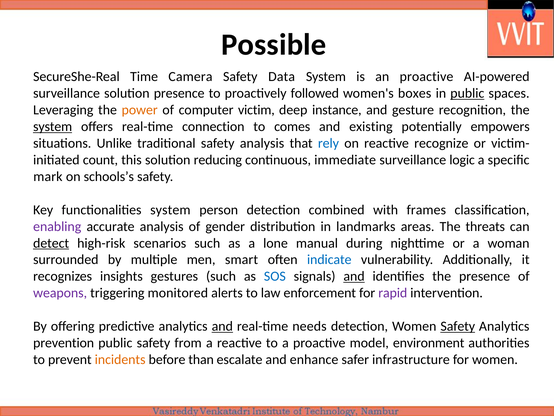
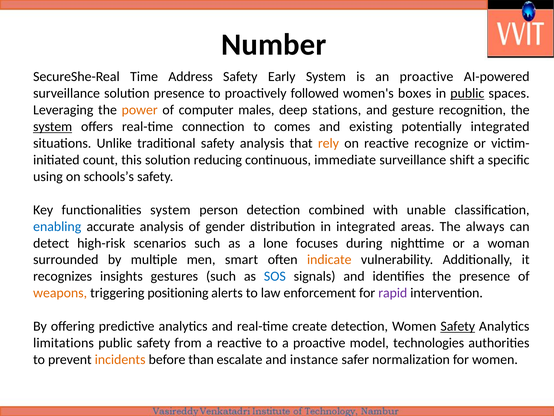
Possible: Possible -> Number (274, 45)
Camera: Camera -> Address (191, 77)
Data: Data -> Early (282, 77)
victim: victim -> males (256, 110)
instance: instance -> stations (337, 110)
potentially empowers: empowers -> integrated (500, 126)
rely colour: blue -> orange (328, 143)
logic: logic -> shift (462, 160)
mark: mark -> using (48, 176)
frames: frames -> unable (426, 210)
enabling colour: purple -> blue (57, 226)
in landmarks: landmarks -> integrated (366, 226)
threats: threats -> always (485, 226)
detect underline: present -> none (51, 243)
manual: manual -> focuses (317, 243)
indicate colour: blue -> orange (329, 259)
and underline: present -> none (354, 276)
weapons colour: purple -> orange (60, 293)
monitored: monitored -> positioning (178, 293)
and underline: present -> none (222, 326)
needs: needs -> create (310, 326)
prevention: prevention -> limitations (64, 343)
environment: environment -> technologies (429, 343)
enhance: enhance -> instance (314, 359)
infrastructure: infrastructure -> normalization (411, 359)
